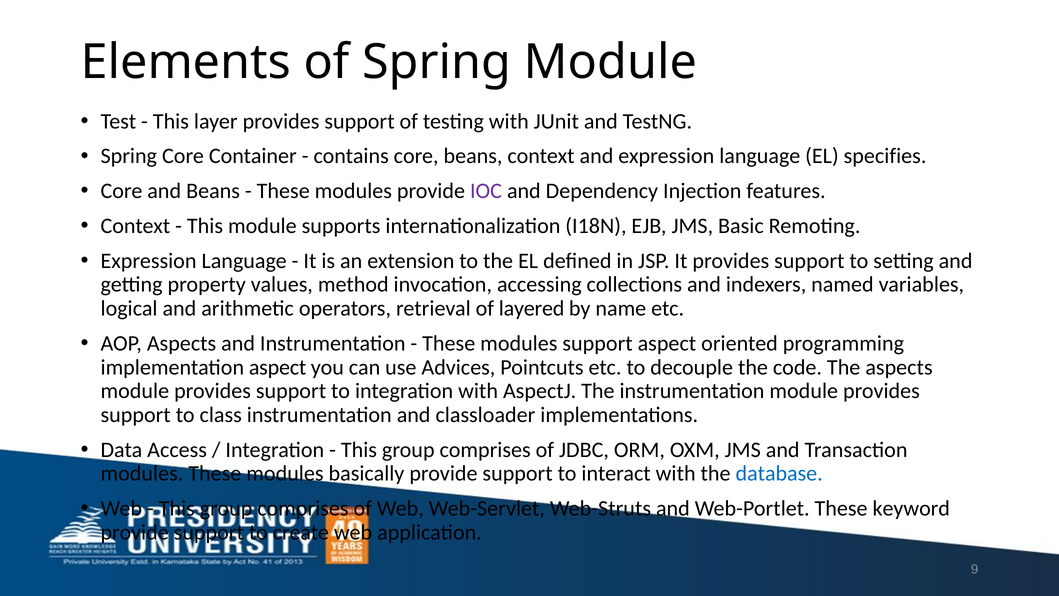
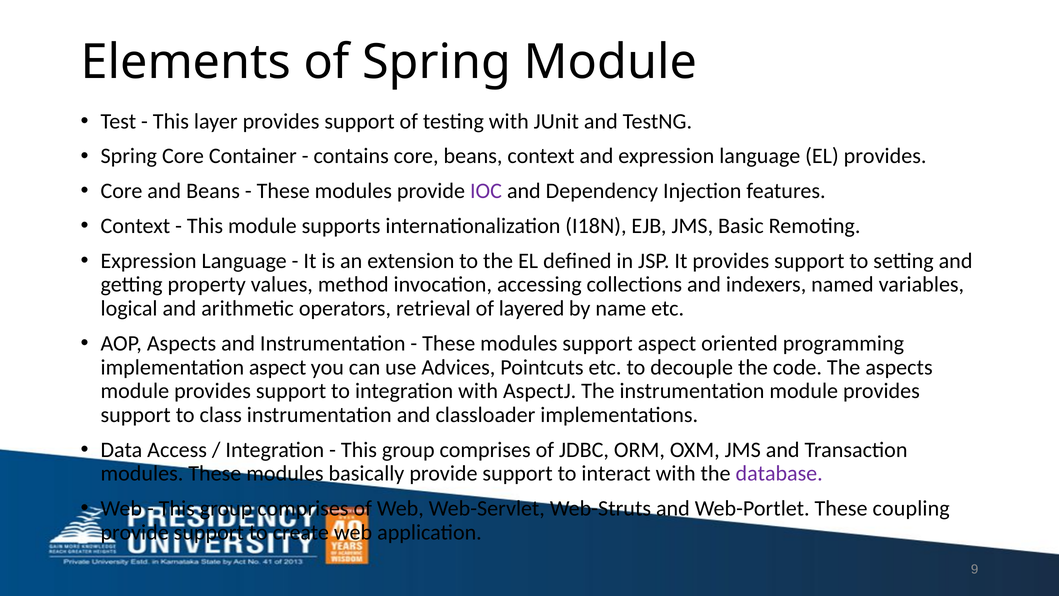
EL specifies: specifies -> provides (885, 156)
database colour: blue -> purple (779, 473)
keyword: keyword -> coupling (911, 508)
